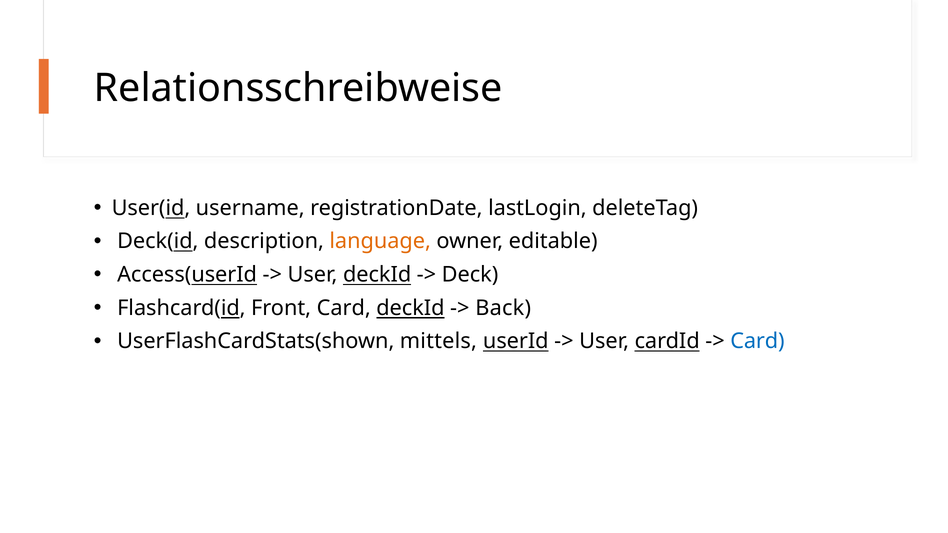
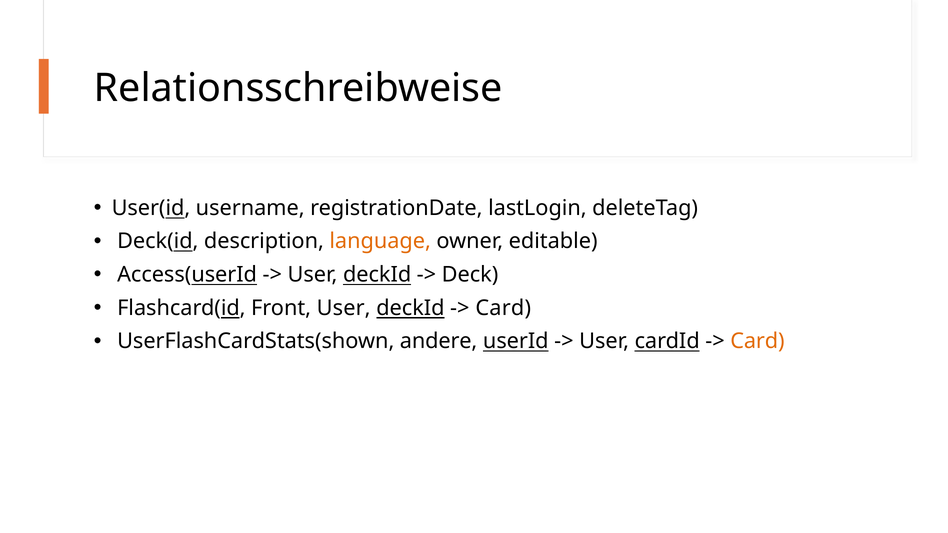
Front Card: Card -> User (344, 308)
Back: Back -> Card (503, 308)
mittels: mittels -> andere (439, 341)
Card colour: blue -> orange (757, 341)
